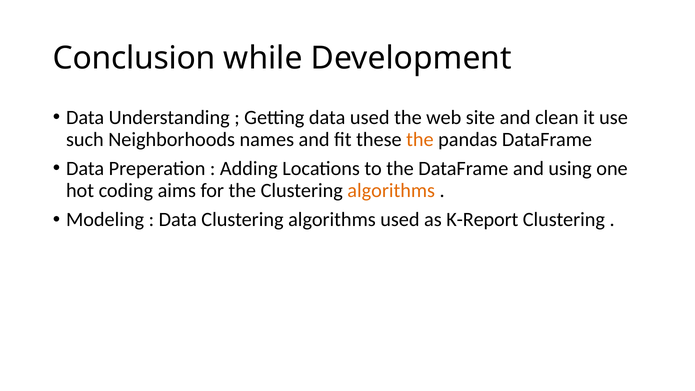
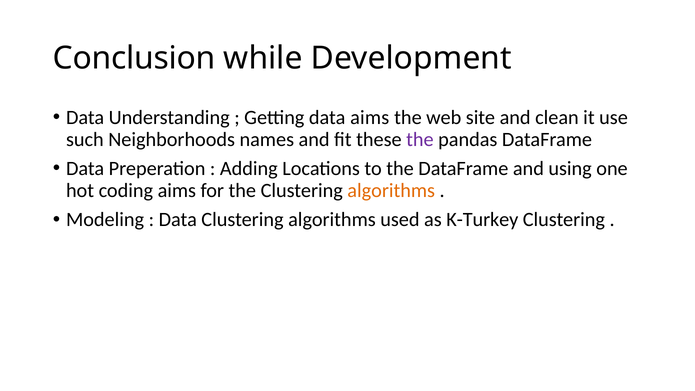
data used: used -> aims (370, 118)
the colour: orange -> purple (420, 139)
K-Report: K-Report -> K-Turkey (482, 220)
